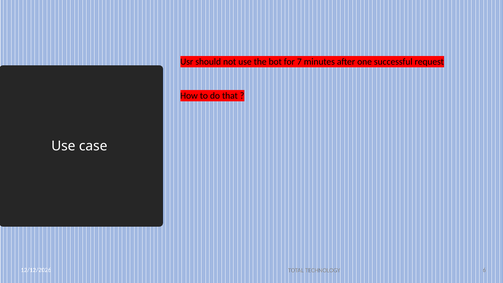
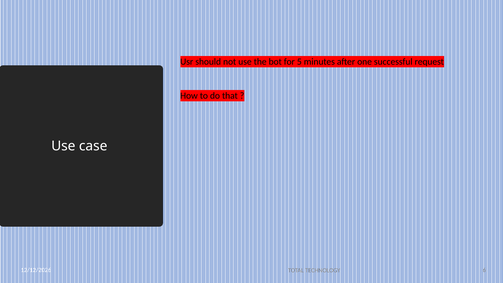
7: 7 -> 5 (299, 62)
